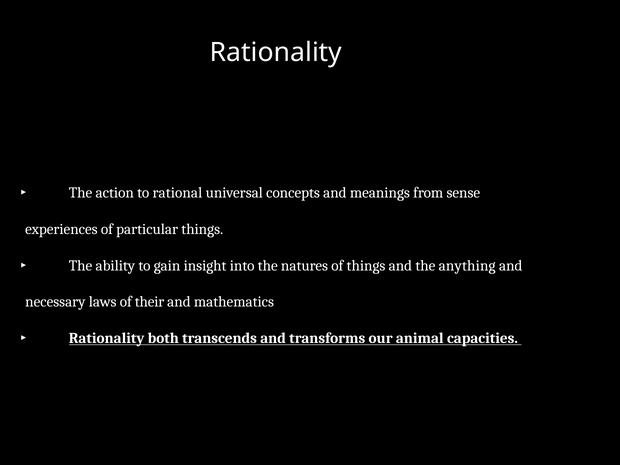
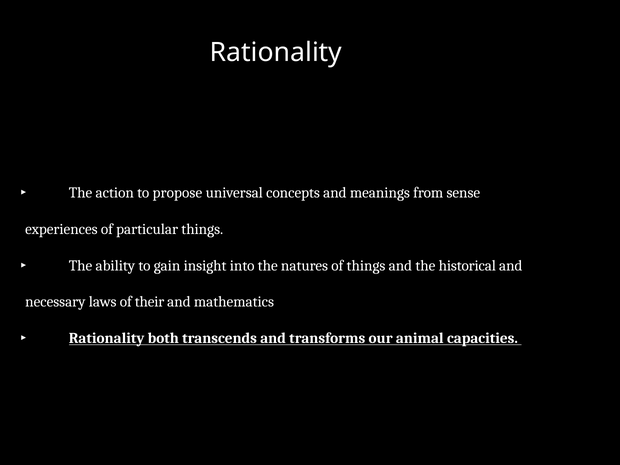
rational: rational -> propose (177, 193)
anything: anything -> historical (467, 266)
